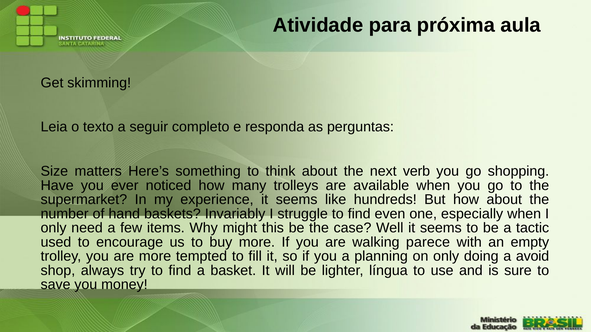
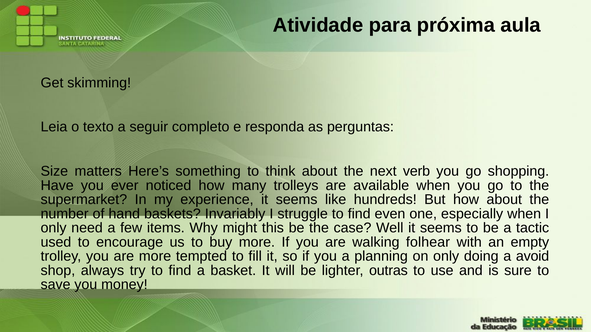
parece: parece -> folhear (428, 242)
língua: língua -> outras (388, 271)
